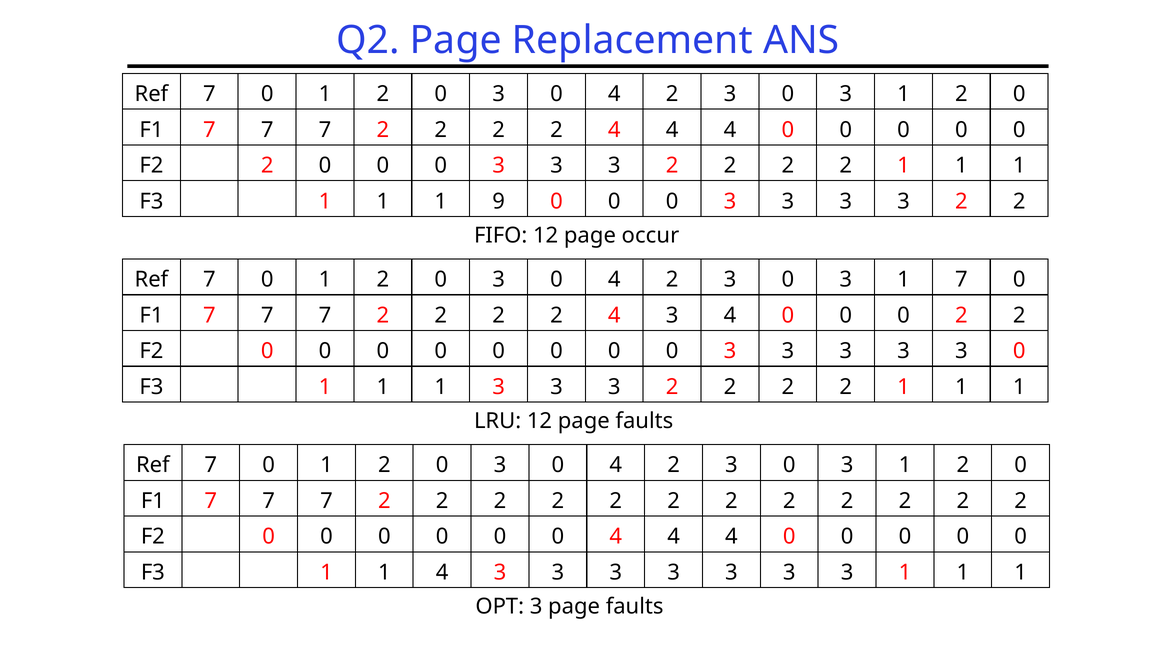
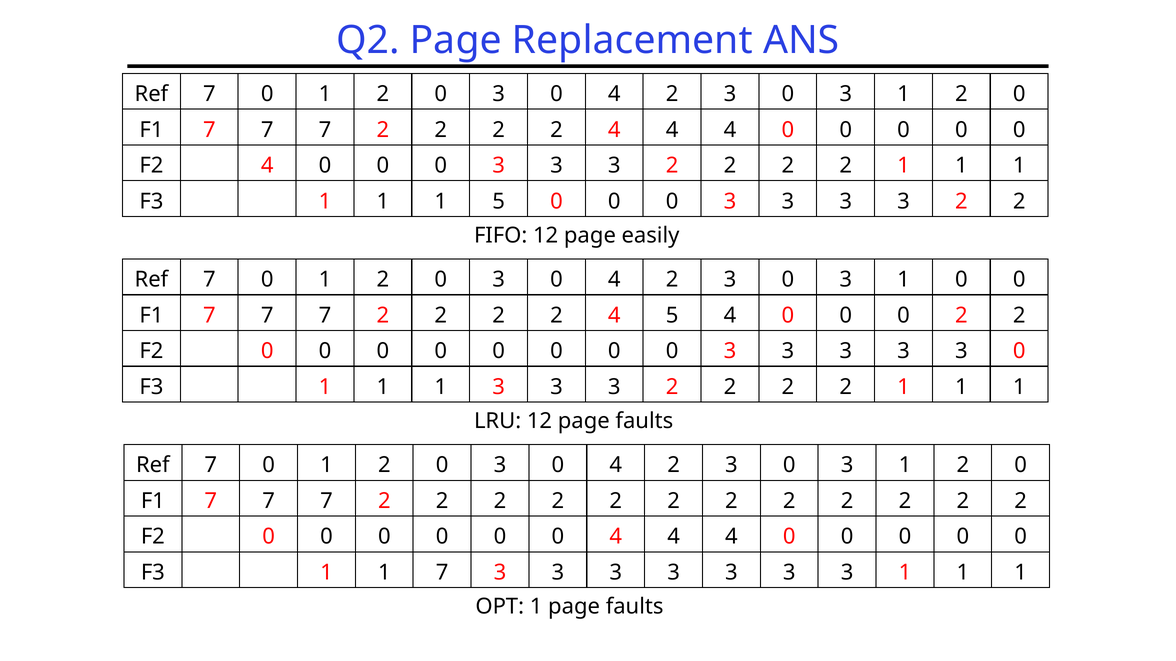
F2 2: 2 -> 4 (267, 166)
1 9: 9 -> 5 (499, 201)
occur: occur -> easily (651, 236)
1 7: 7 -> 0 (961, 280)
2 4 3: 3 -> 5 (672, 316)
1 4: 4 -> 7 (442, 573)
OPT 3: 3 -> 1 (536, 607)
